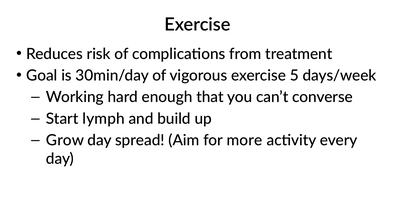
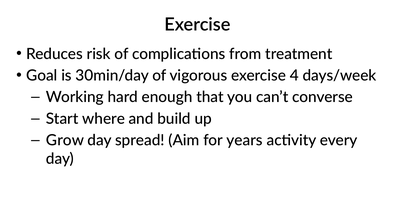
5: 5 -> 4 (294, 75)
lymph: lymph -> where (104, 119)
more: more -> years (245, 140)
